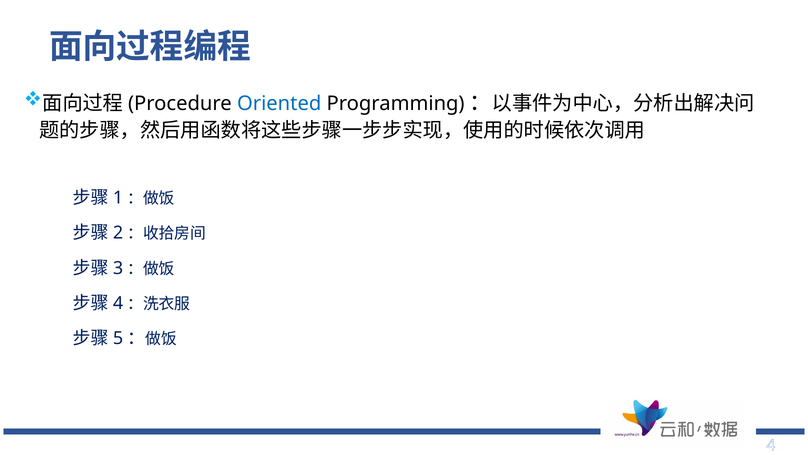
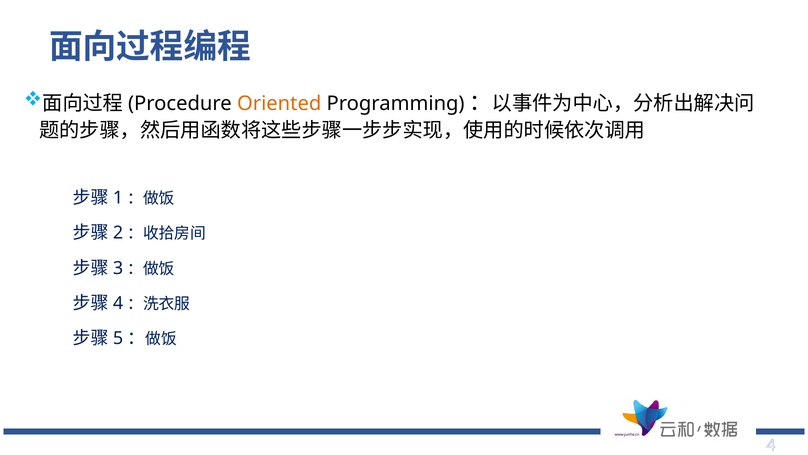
Oriented colour: blue -> orange (279, 103)
